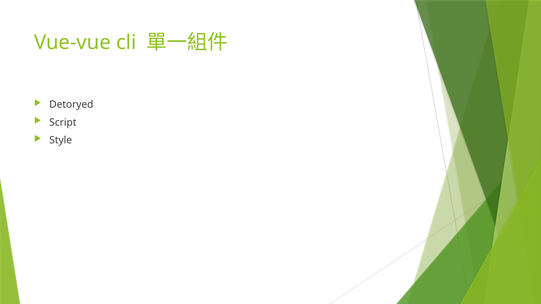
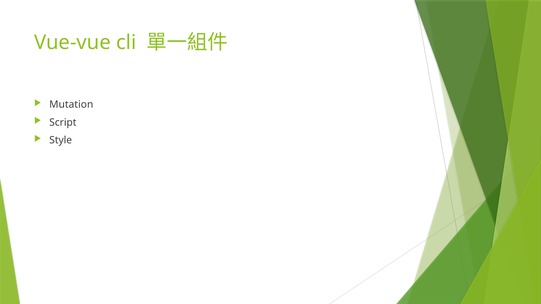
Detoryed: Detoryed -> Mutation (71, 105)
